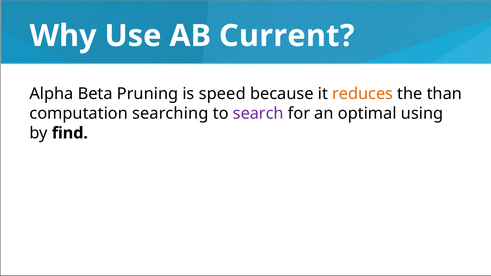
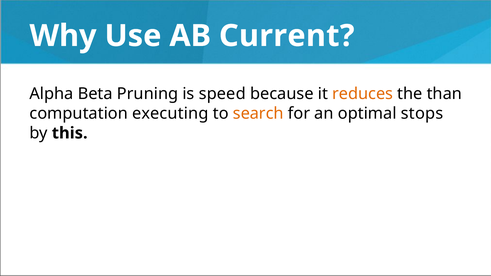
searching: searching -> executing (170, 114)
search colour: purple -> orange (258, 114)
using: using -> stops (422, 114)
find: find -> this (70, 133)
